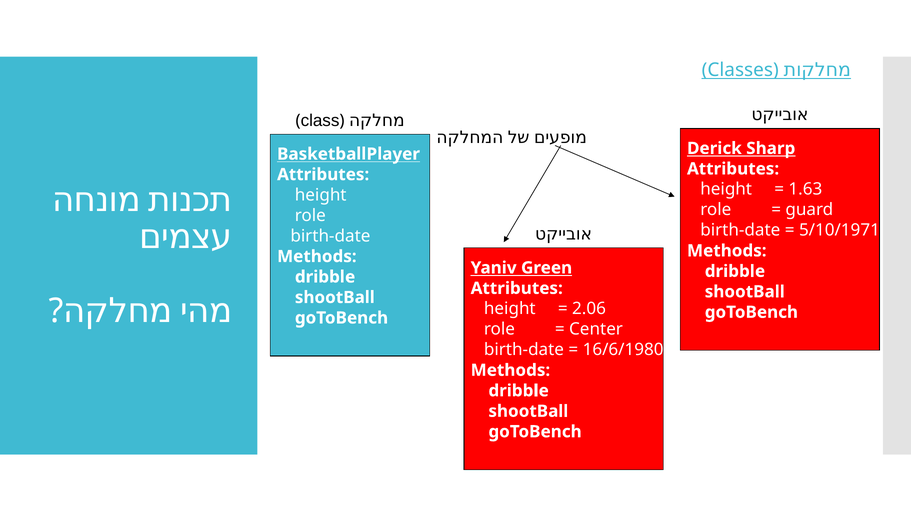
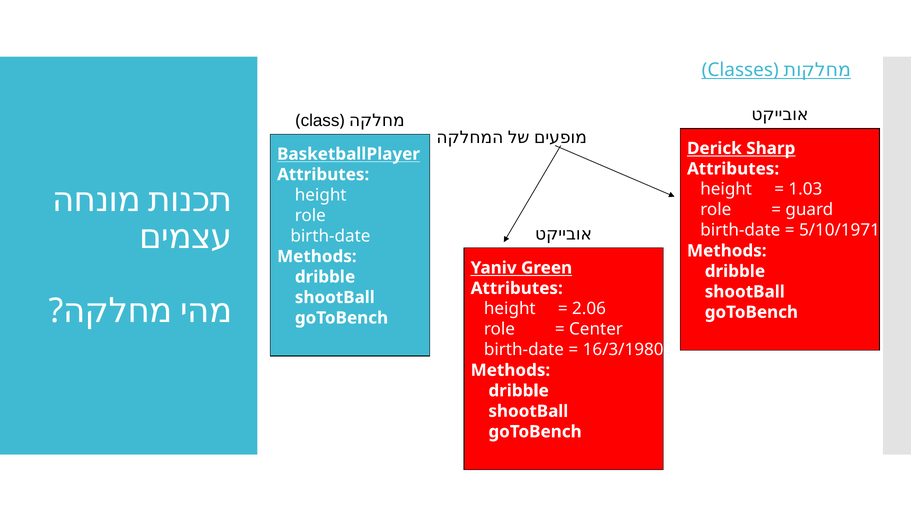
1.63: 1.63 -> 1.03 (805, 189)
16/6/1980: 16/6/1980 -> 16/3/1980 (623, 350)
